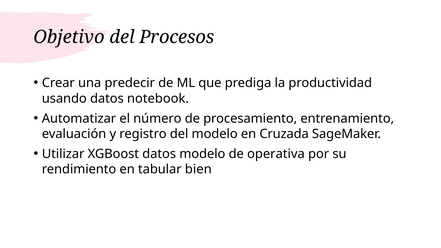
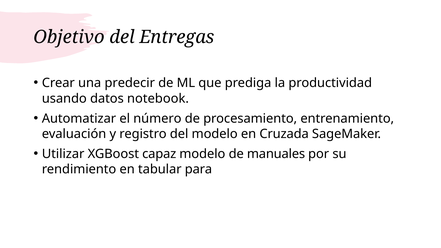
Procesos: Procesos -> Entregas (177, 37)
XGBoost datos: datos -> capaz (159, 154)
operativa: operativa -> manuales (276, 154)
bien: bien -> para (198, 169)
